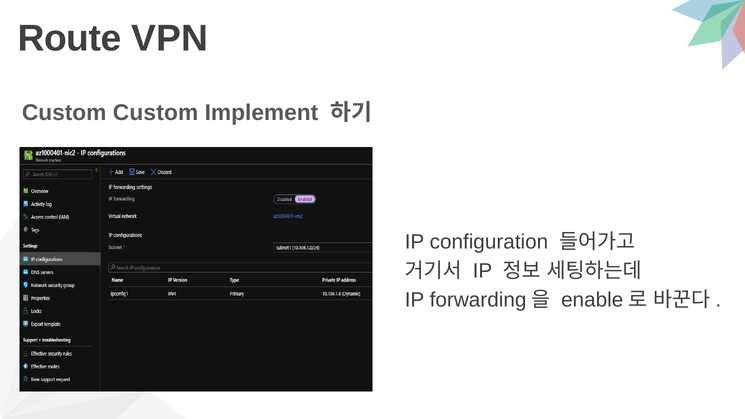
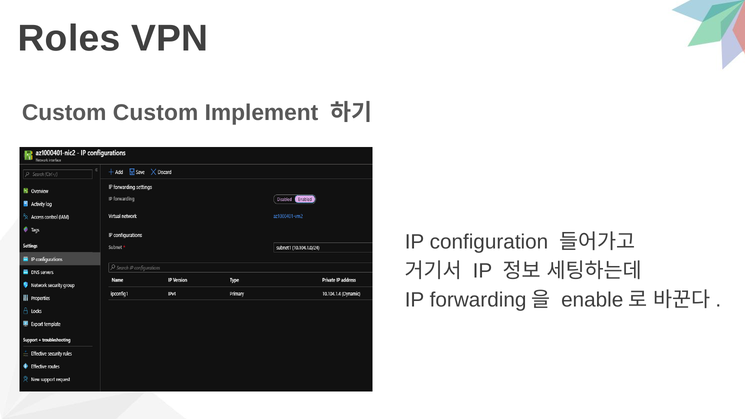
Route: Route -> Roles (69, 39)
